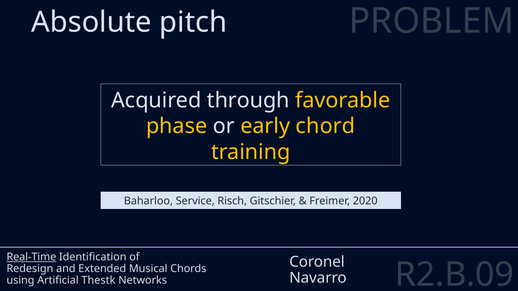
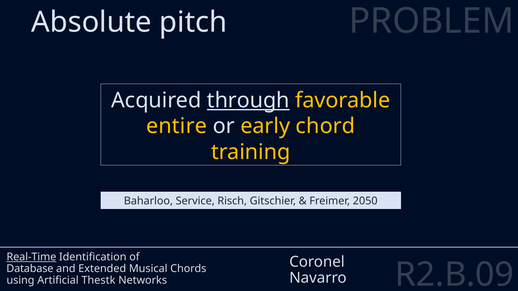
through underline: none -> present (248, 100)
phase: phase -> entire (177, 126)
2020: 2020 -> 2050 (365, 201)
Redesign: Redesign -> Database (30, 269)
